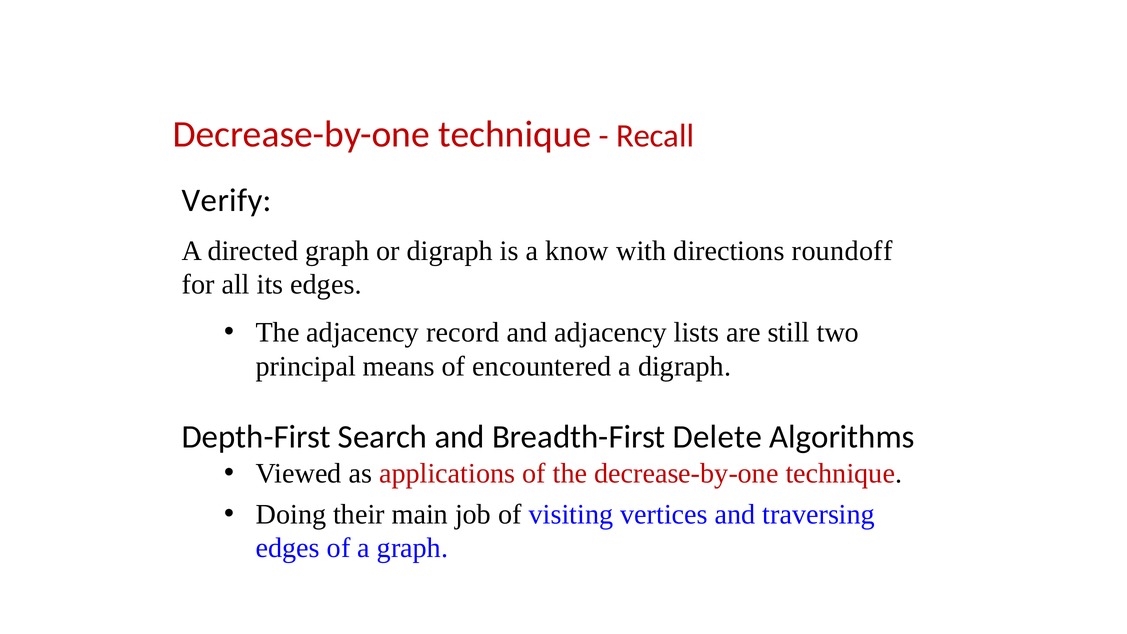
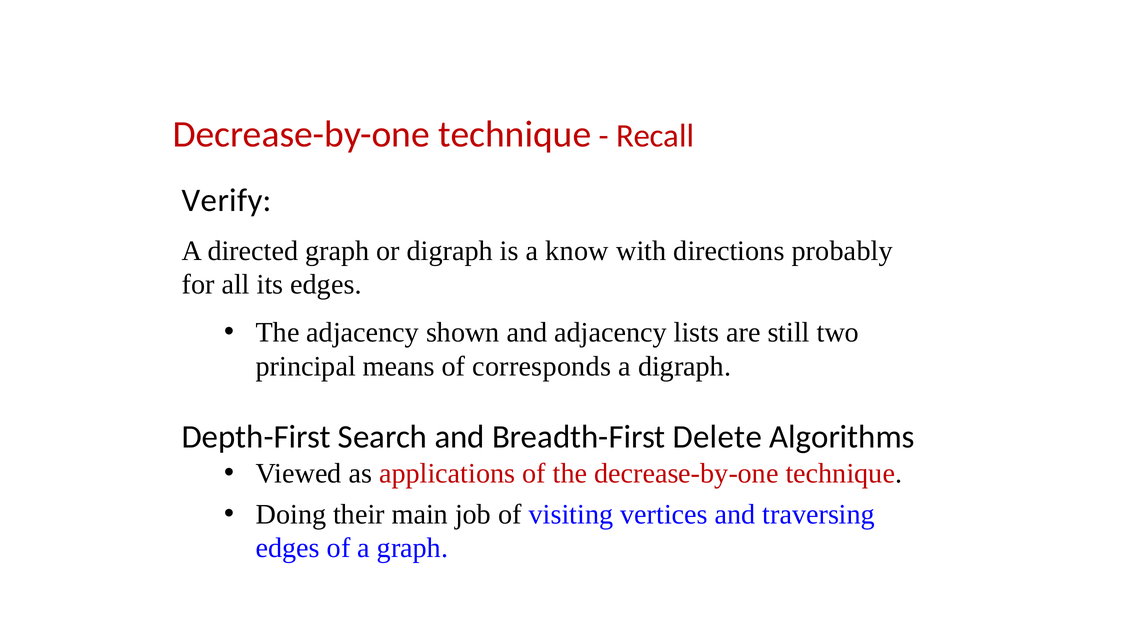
roundoff: roundoff -> probably (842, 251)
record: record -> shown (463, 332)
encountered: encountered -> corresponds (542, 366)
